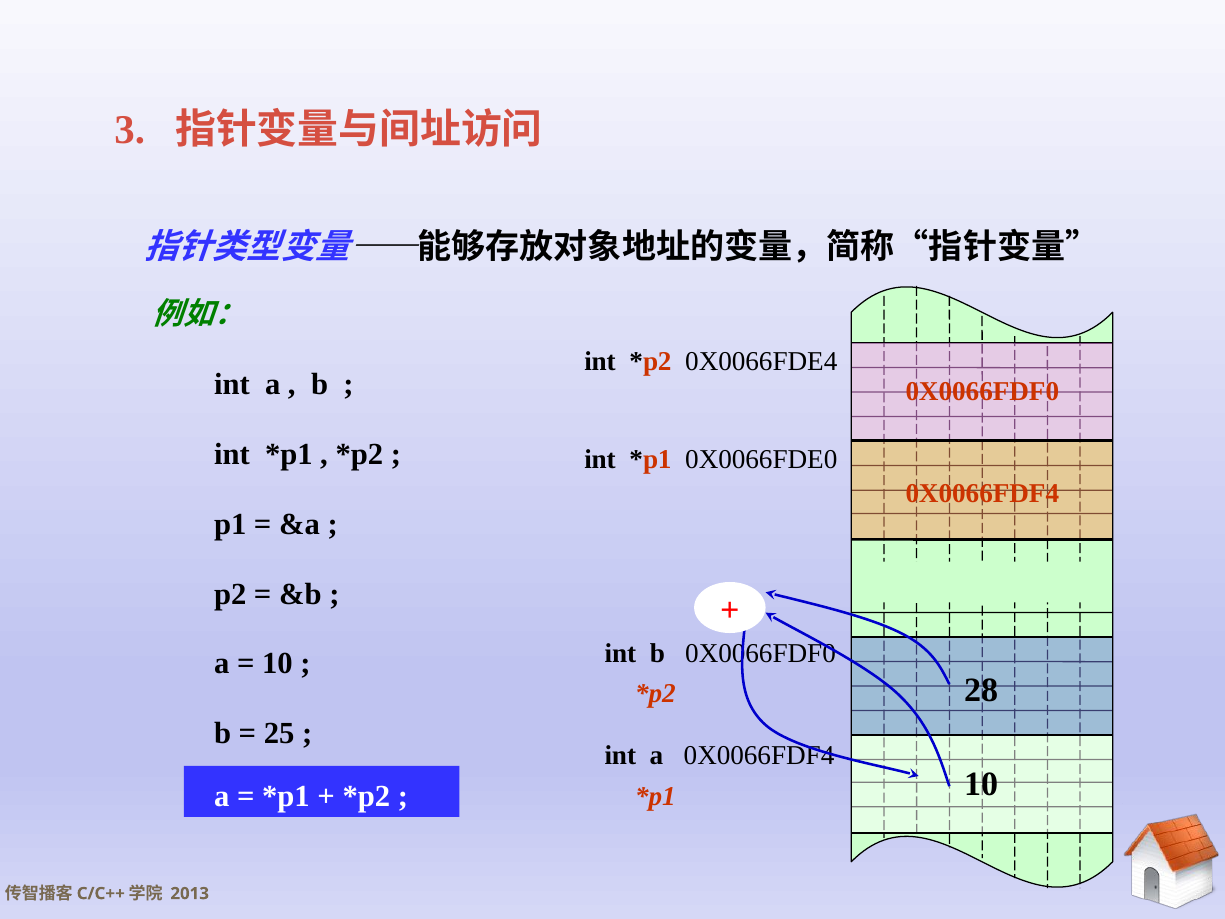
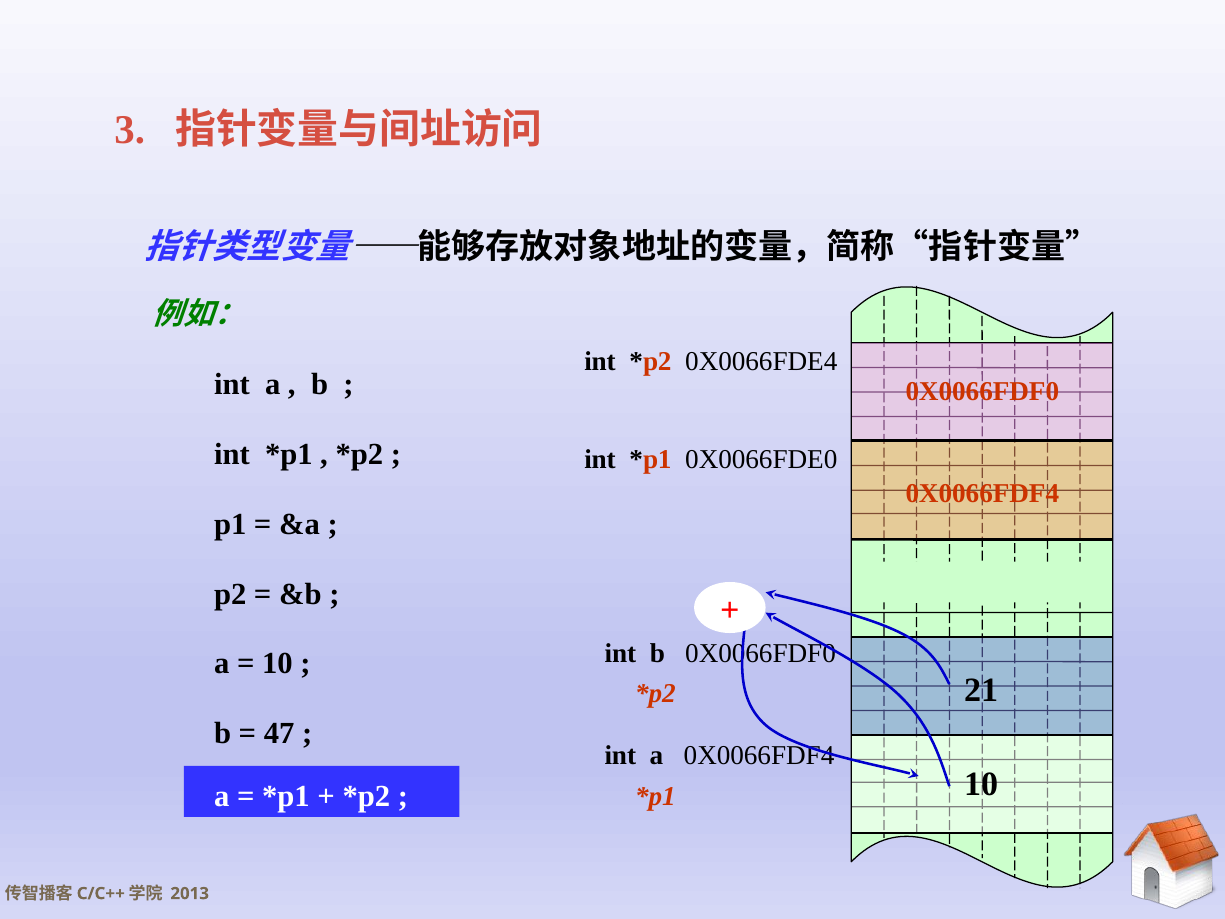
28: 28 -> 21 (981, 690)
25: 25 -> 47 (279, 733)
